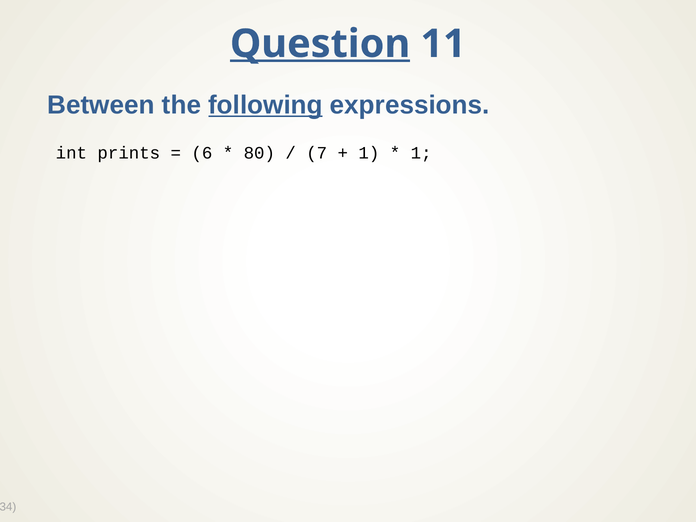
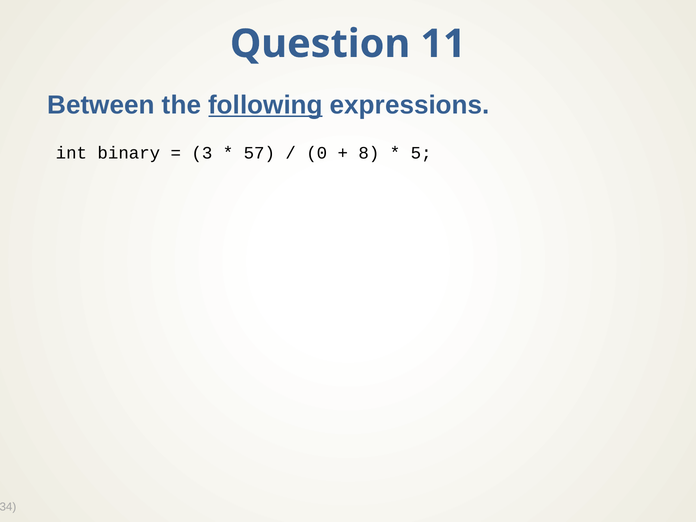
Question underline: present -> none (320, 44)
prints: prints -> binary (129, 153)
6: 6 -> 3 (202, 153)
80: 80 -> 57 (259, 153)
7: 7 -> 0 (317, 153)
1: 1 -> 8 (369, 153)
1: 1 -> 5 (421, 153)
